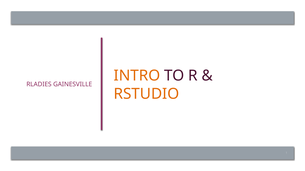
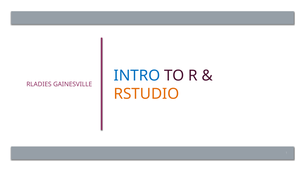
INTRO colour: orange -> blue (137, 76)
